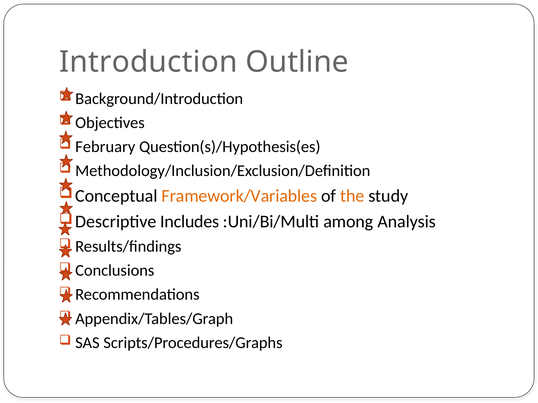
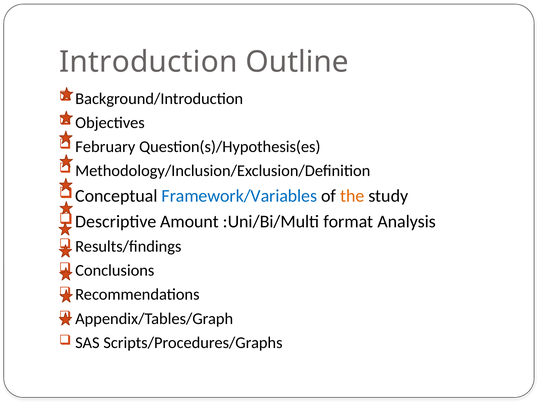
Framework/Variables colour: orange -> blue (239, 196)
Includes: Includes -> Amount (190, 222)
among: among -> format (348, 222)
